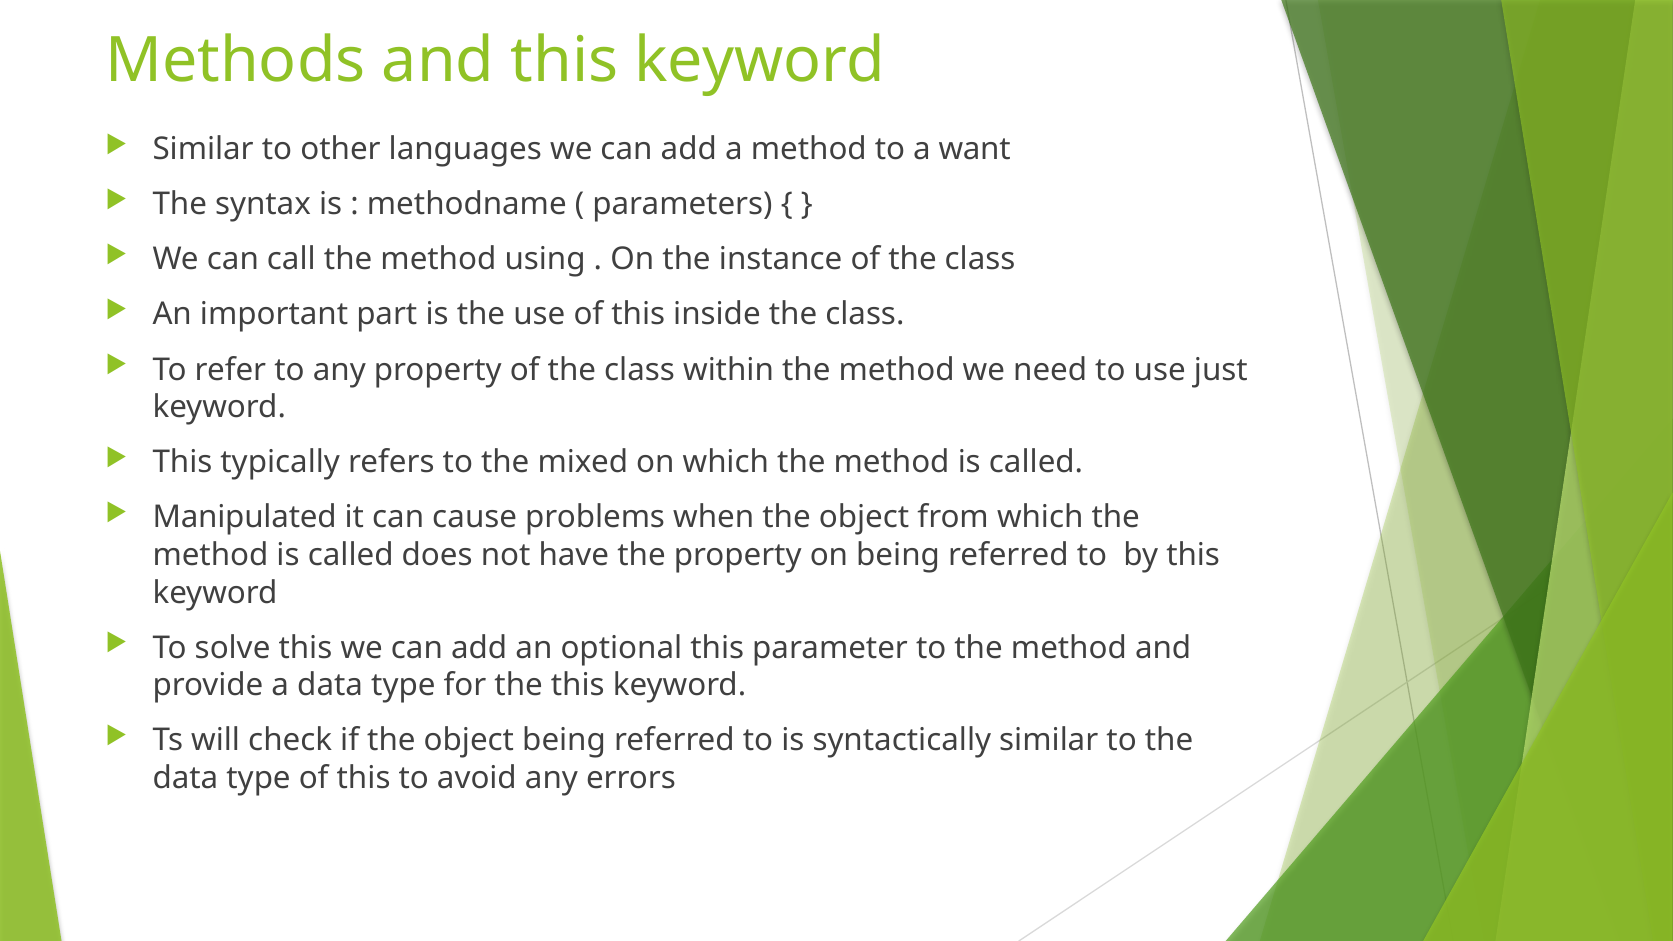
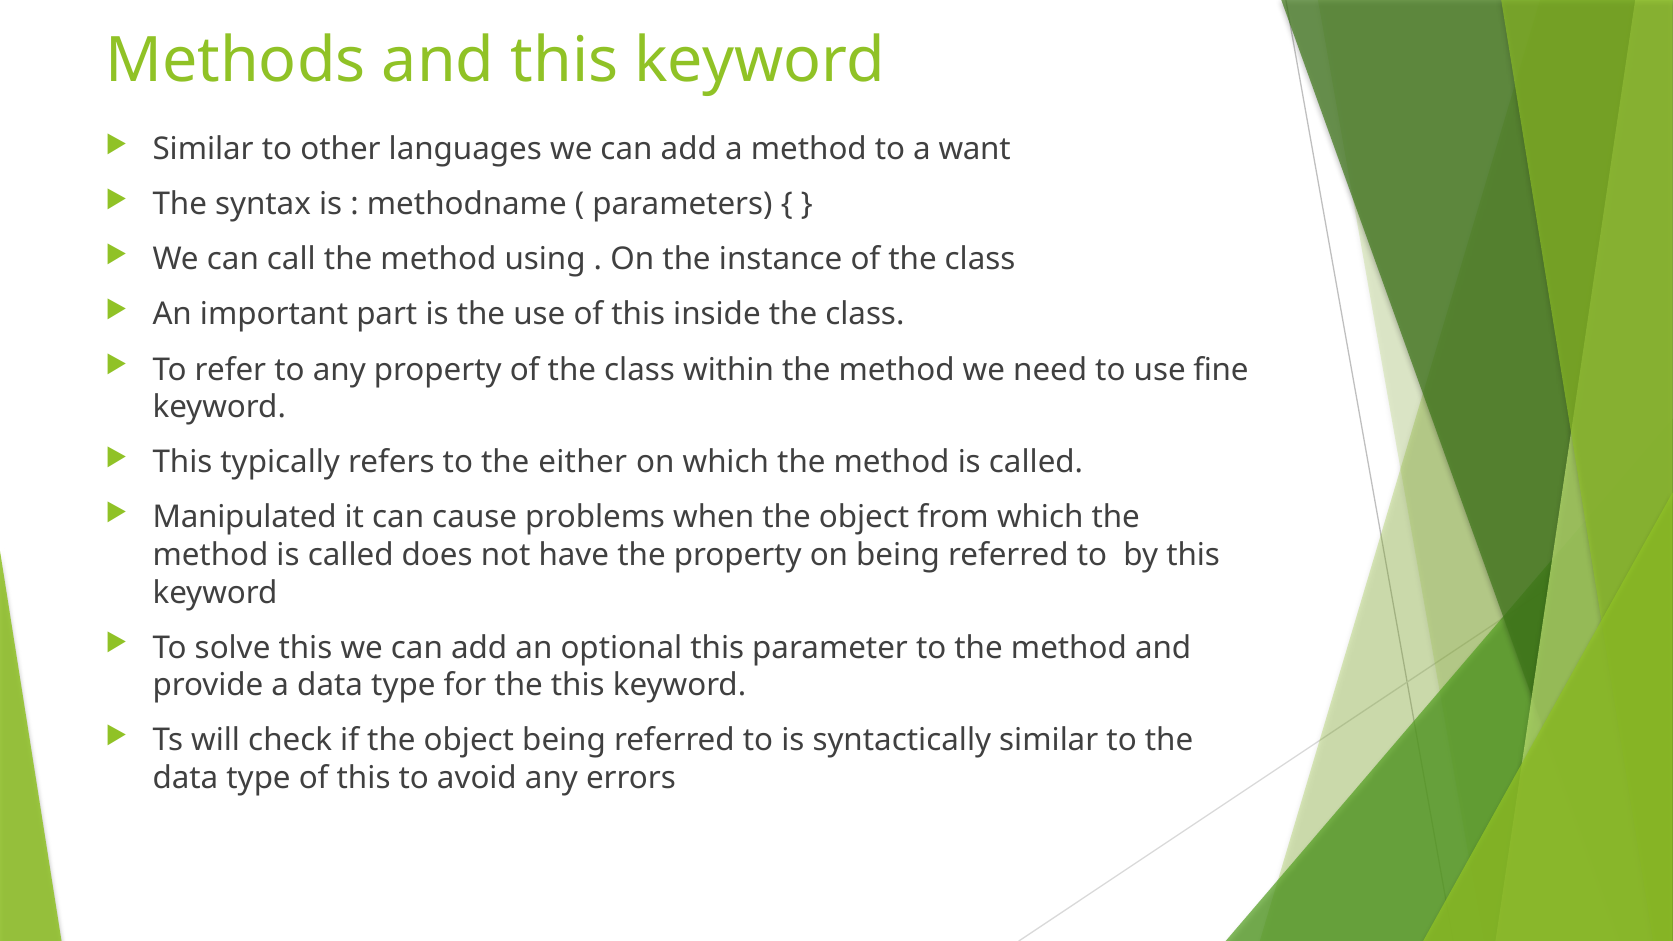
just: just -> fine (1221, 370)
mixed: mixed -> either (583, 462)
